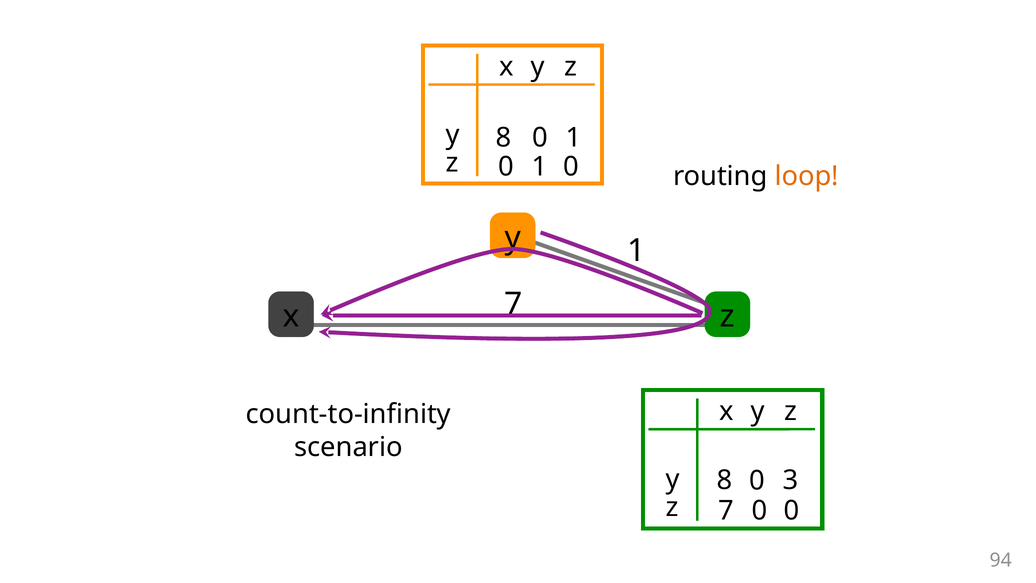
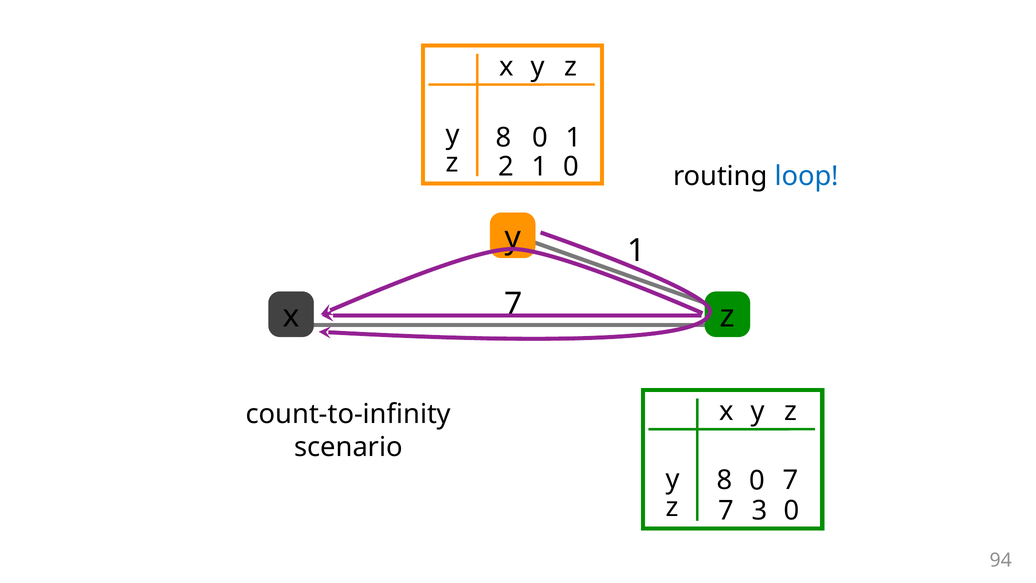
z 0: 0 -> 2 (506, 167)
loop colour: orange -> blue (807, 176)
0 3: 3 -> 7 (791, 480)
7 0: 0 -> 3 (759, 510)
